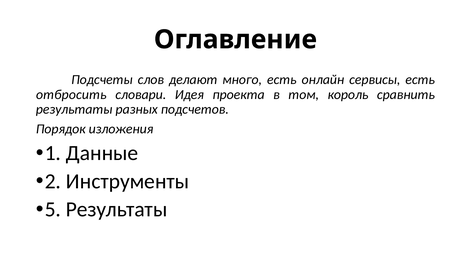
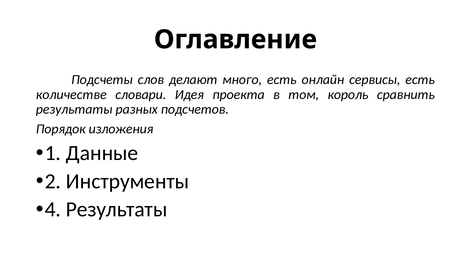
отбросить: отбросить -> количестве (71, 94)
5: 5 -> 4 (53, 209)
